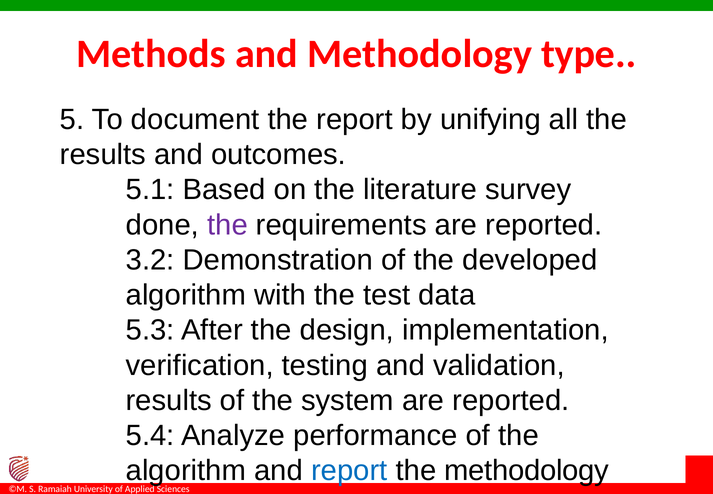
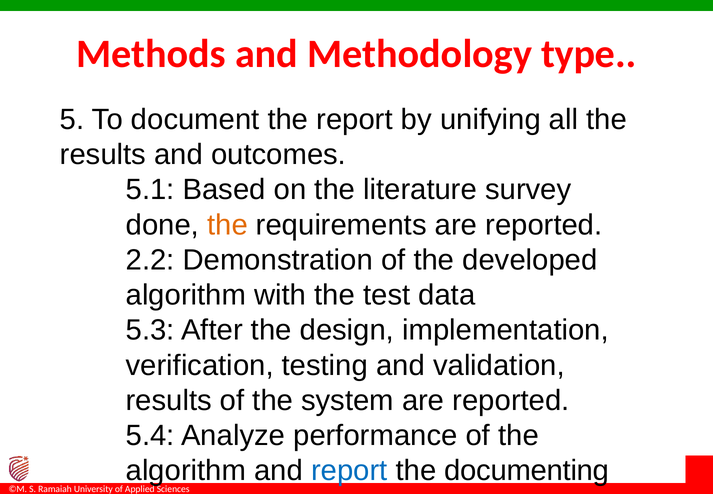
the colour: purple -> orange (227, 225)
3.2: 3.2 -> 2.2 (150, 260)
the methodology: methodology -> documenting (527, 470)
